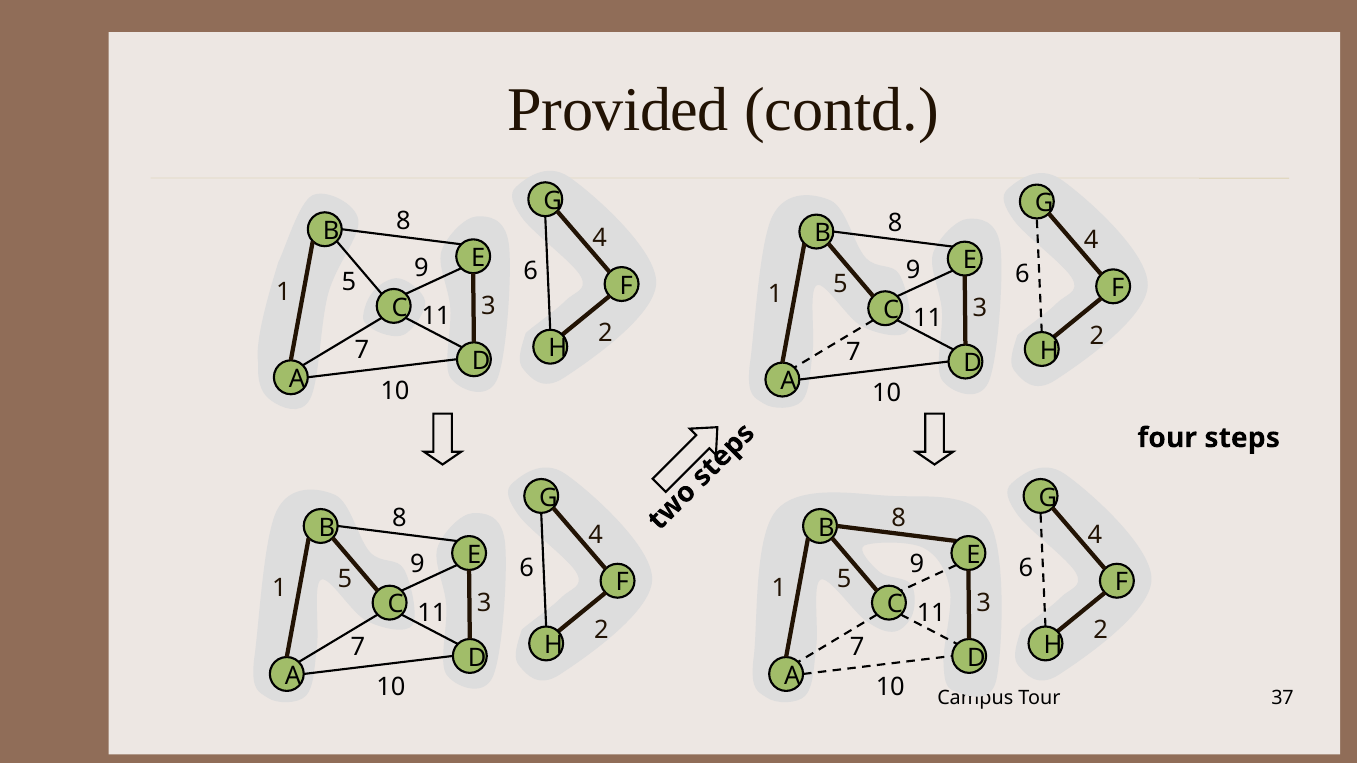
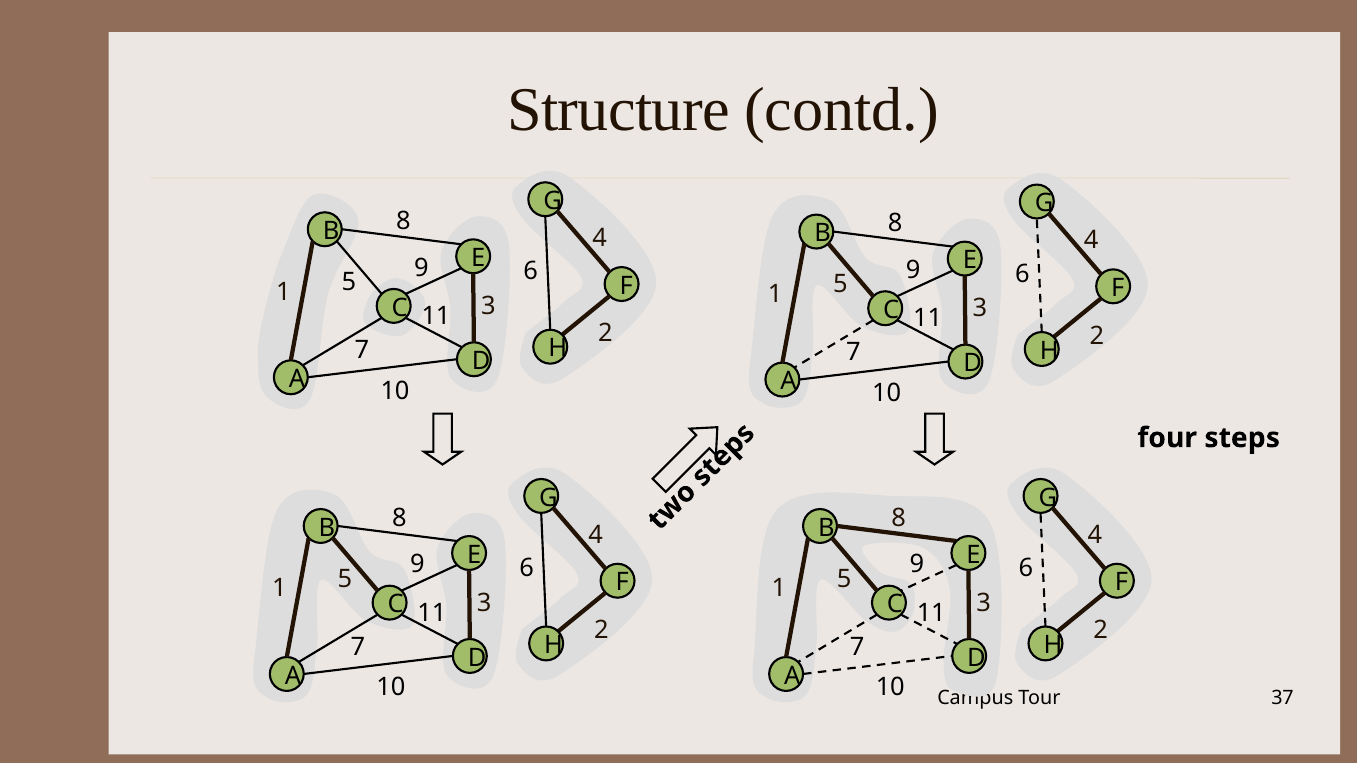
Provided: Provided -> Structure (618, 110)
